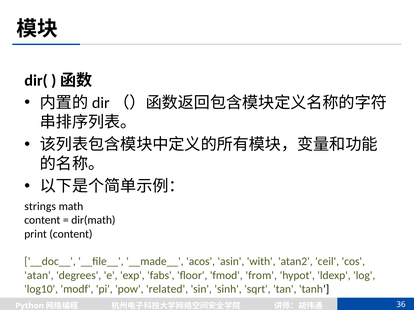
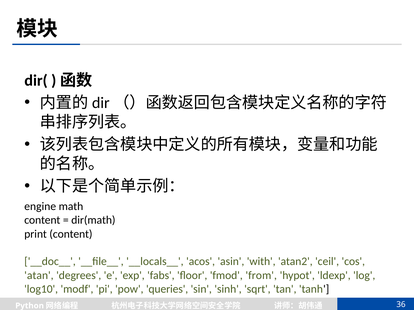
strings: strings -> engine (40, 207)
__made__: __made__ -> __locals__ (155, 262)
related: related -> queries (167, 290)
